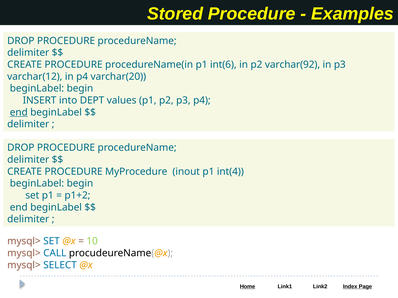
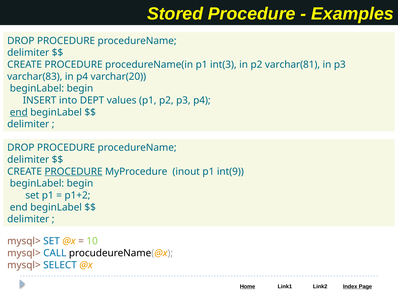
int(6: int(6 -> int(3 (223, 65)
varchar(92: varchar(92 -> varchar(81 (292, 65)
varchar(12: varchar(12 -> varchar(83 (35, 77)
PROCEDURE underline: none -> present (74, 172)
int(4: int(4 -> int(9 (230, 172)
